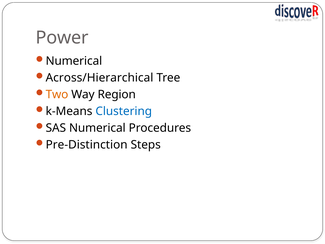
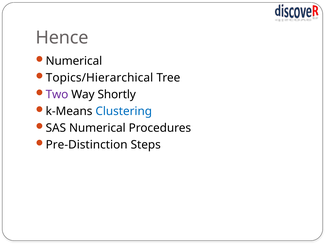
Power: Power -> Hence (62, 38)
Across/Hierarchical: Across/Hierarchical -> Topics/Hierarchical (99, 78)
Two colour: orange -> purple (57, 94)
Region: Region -> Shortly (117, 94)
